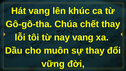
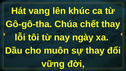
nay vang: vang -> ngày (83, 37)
